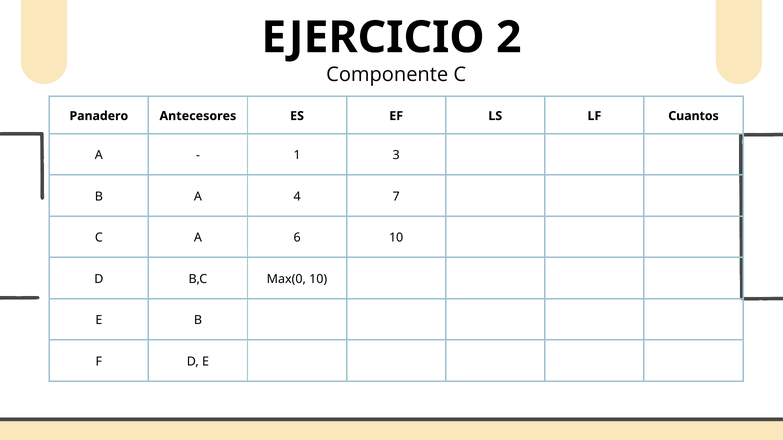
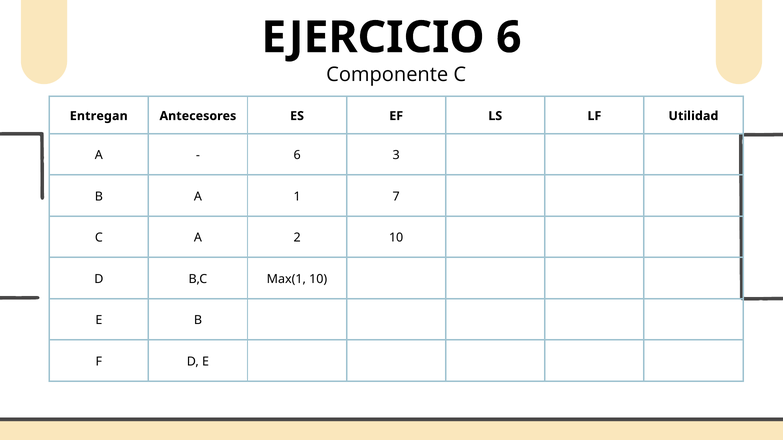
2: 2 -> 6 (509, 38)
Panadero: Panadero -> Entregan (99, 116)
Cuantos: Cuantos -> Utilidad (693, 116)
1: 1 -> 6 (297, 155)
4: 4 -> 1 (297, 197)
6: 6 -> 2 (297, 238)
Max(0: Max(0 -> Max(1 (286, 279)
